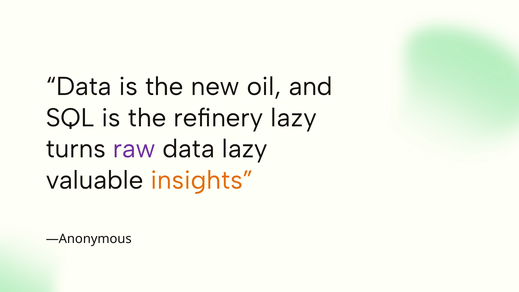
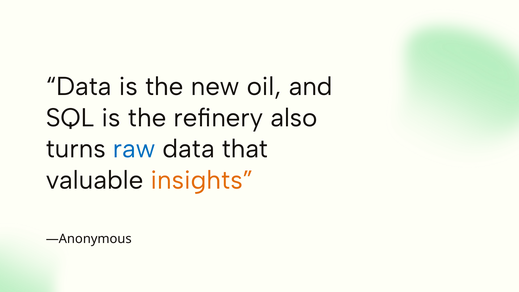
refinery lazy: lazy -> also (294, 118)
raw colour: purple -> blue (134, 149)
data lazy: lazy -> that (245, 149)
